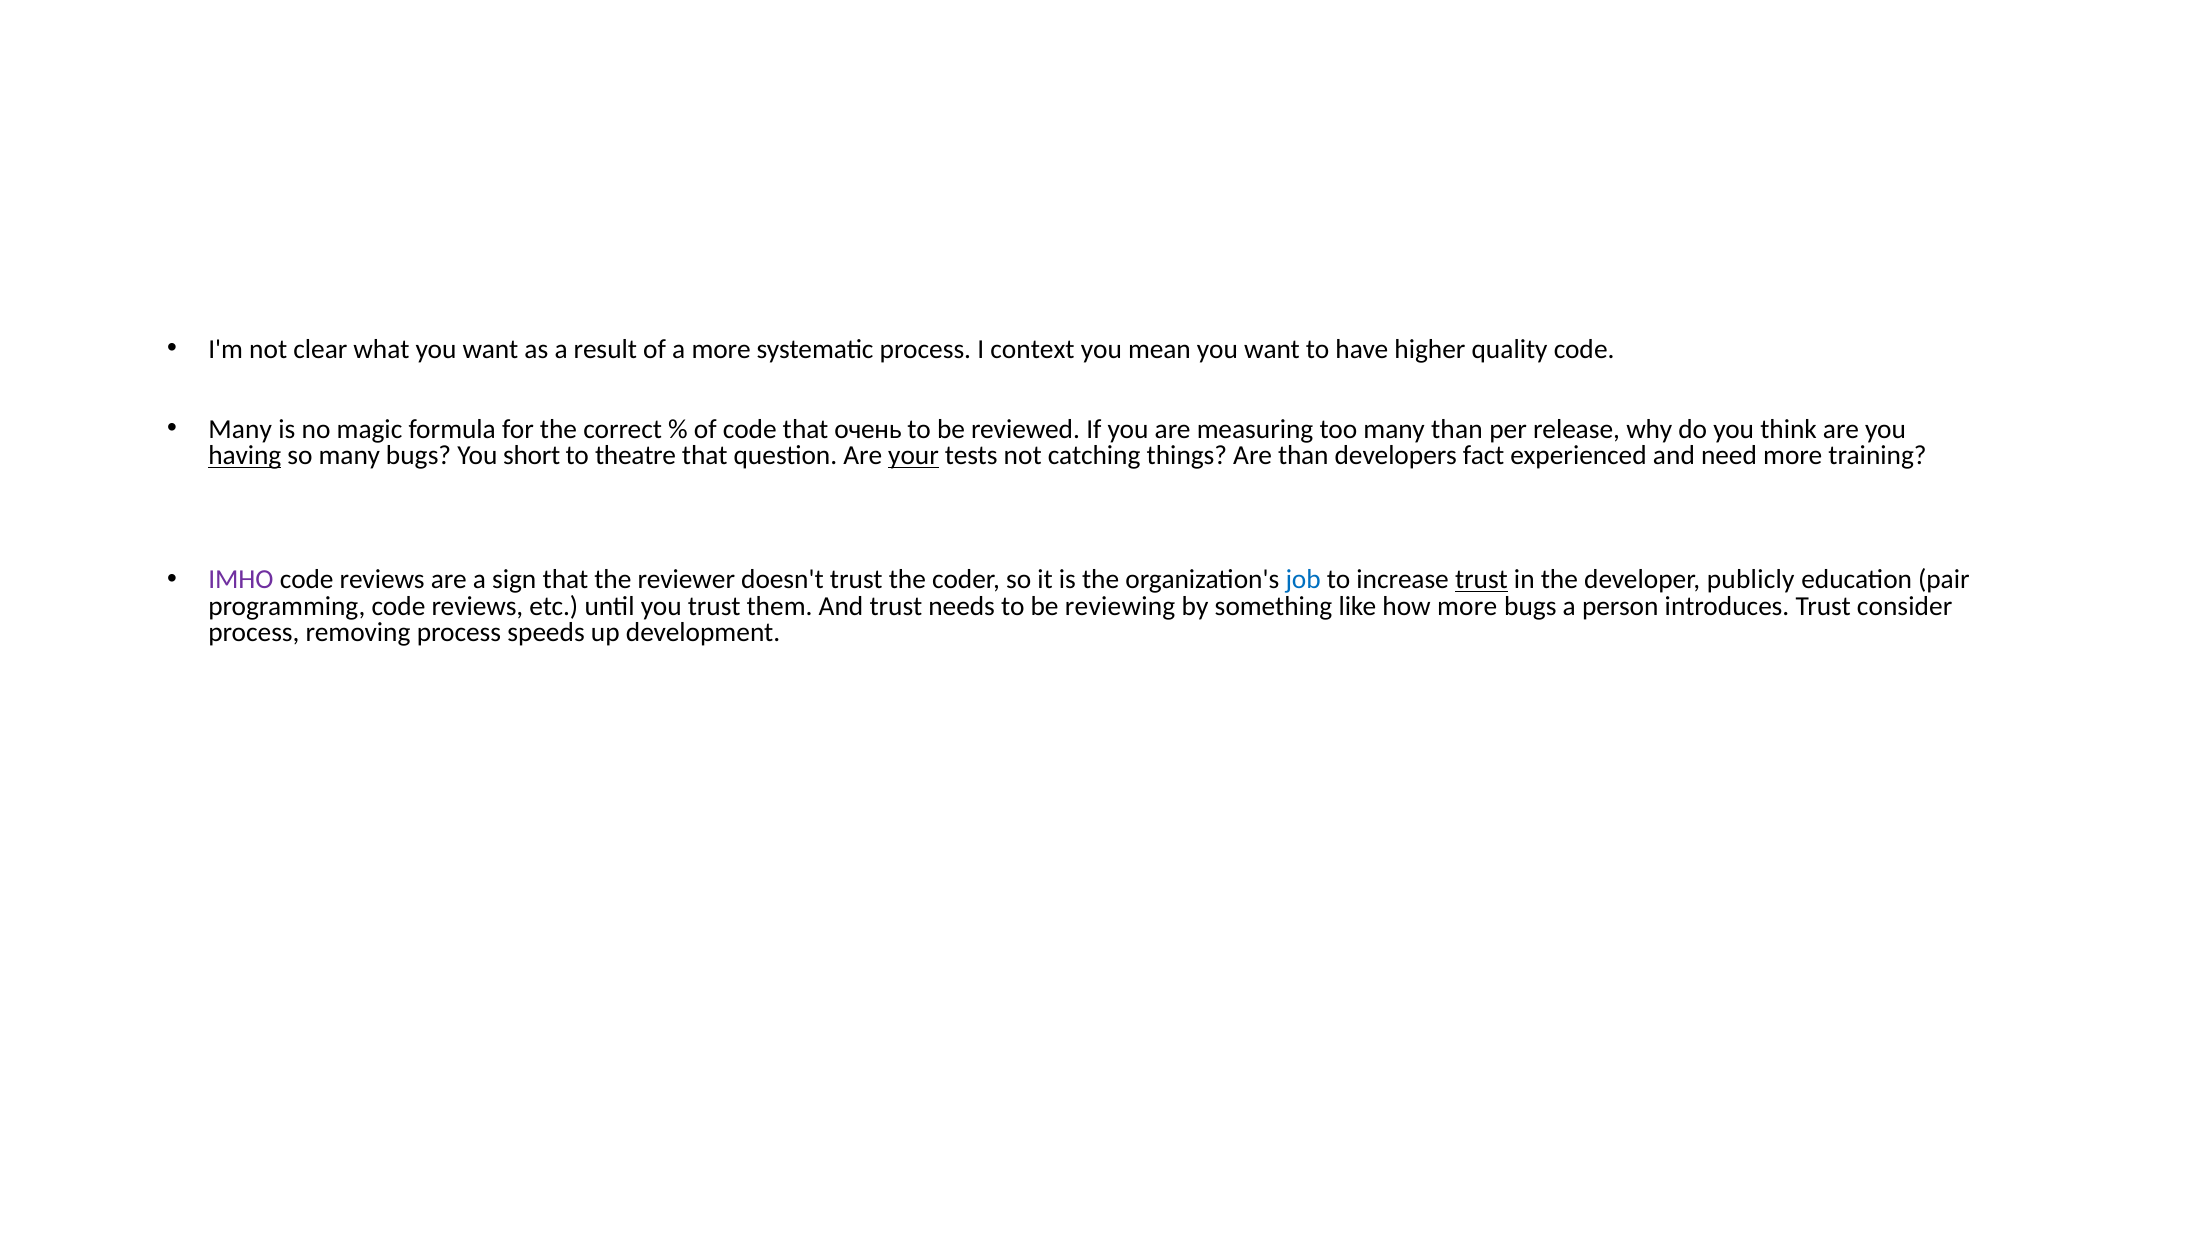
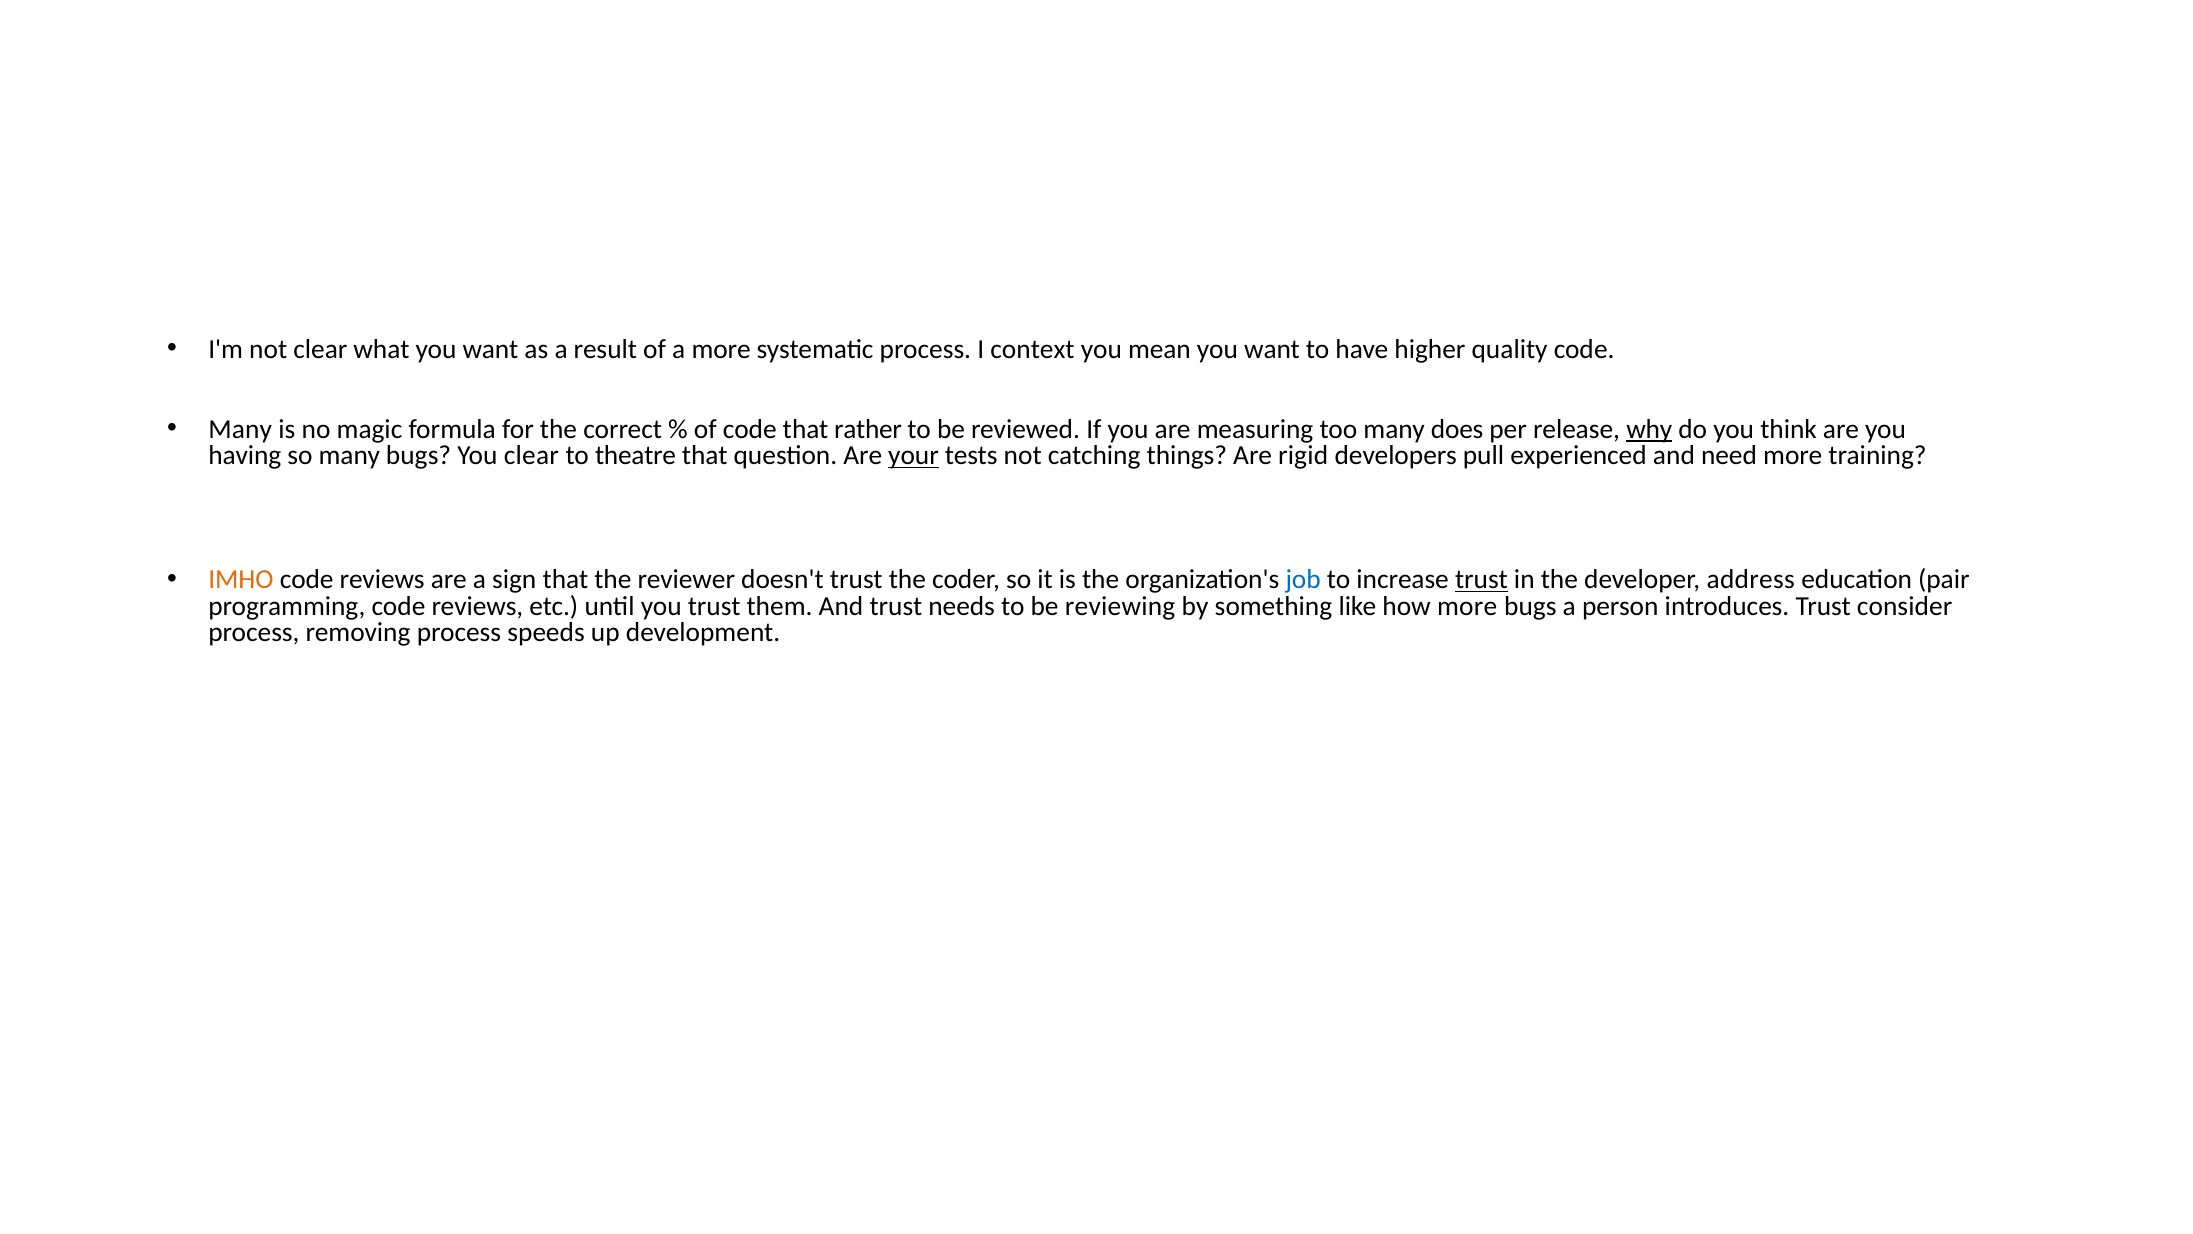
очень: очень -> rather (868, 429)
many than: than -> does (1457, 429)
why underline: none -> present (1649, 429)
having underline: present -> none (245, 455)
You short: short -> clear (531, 455)
Are than: than -> rigid (1303, 455)
fact: fact -> pull (1483, 455)
IMHO colour: purple -> orange (241, 579)
publicly: publicly -> address (1751, 579)
